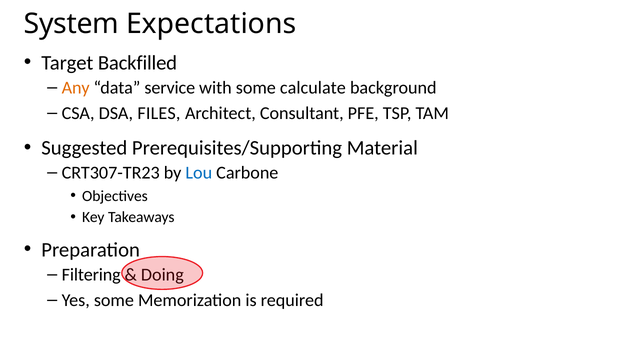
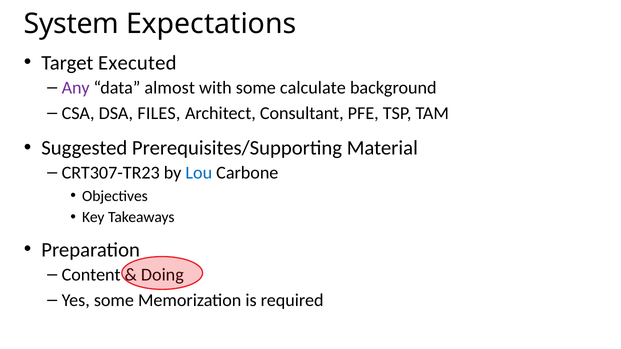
Backfilled: Backfilled -> Executed (137, 63)
Any colour: orange -> purple (76, 88)
service: service -> almost (170, 88)
Filtering: Filtering -> Content (91, 275)
